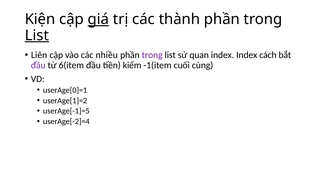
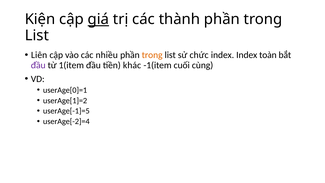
List underline: present -> none (37, 35)
trong colour: purple -> orange (152, 55)
quan: quan -> chức (199, 55)
cách: cách -> toàn (268, 55)
6(item: 6(item -> 1(item (71, 65)
kiểm: kiểm -> khác (132, 65)
